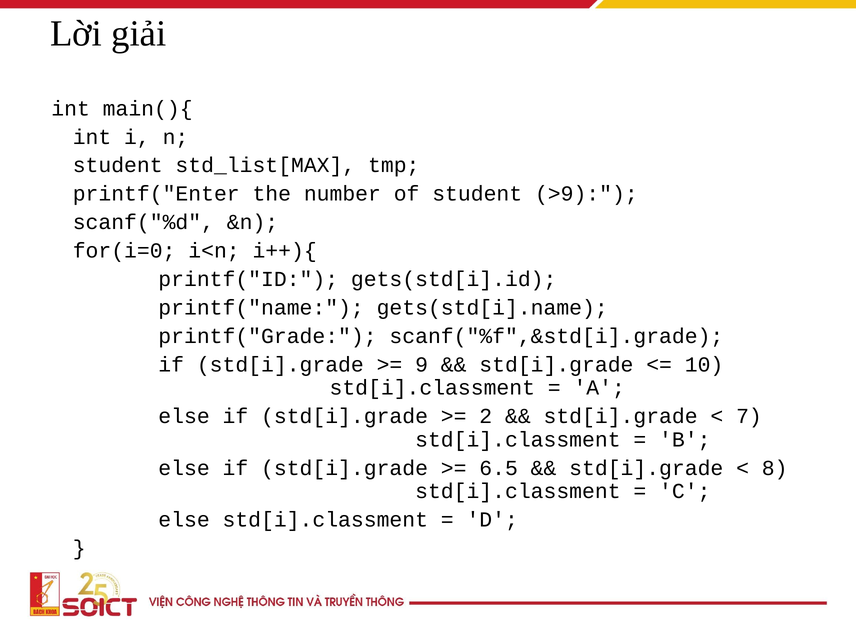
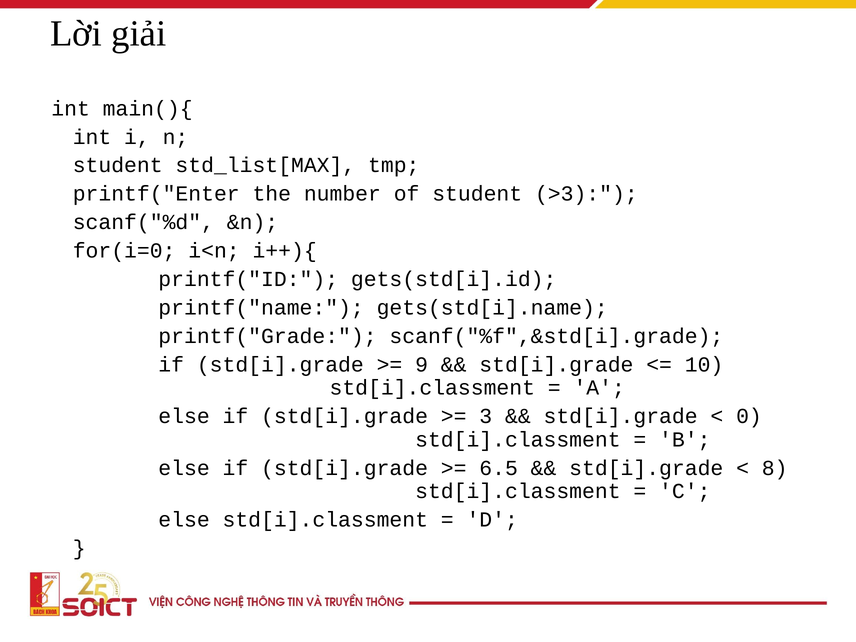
>9: >9 -> >3 (586, 194)
2: 2 -> 3 (486, 416)
7: 7 -> 0 (749, 416)
